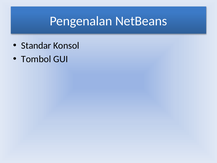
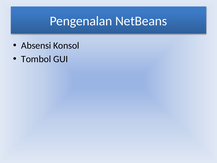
Standar: Standar -> Absensi (36, 46)
